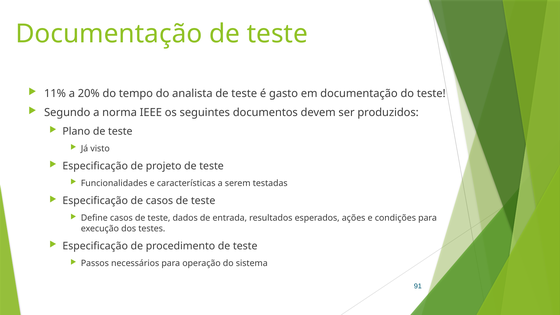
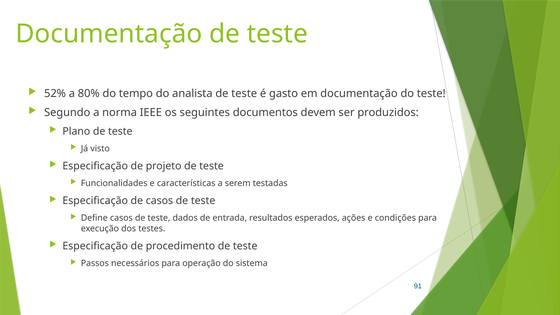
11%: 11% -> 52% (55, 93)
20%: 20% -> 80% (89, 93)
